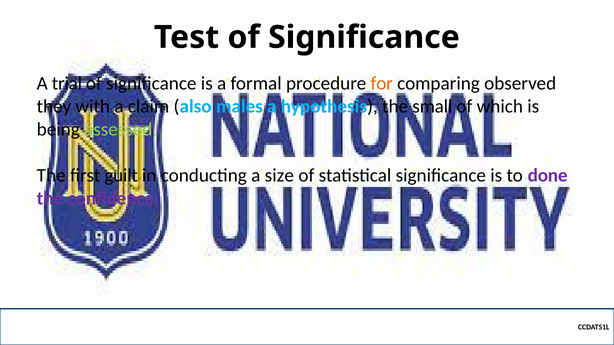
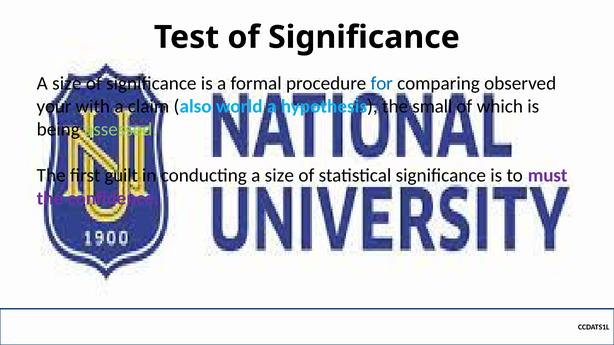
trial: trial -> size (67, 83)
for colour: orange -> blue (382, 83)
they: they -> your (54, 106)
males: males -> world (239, 106)
done: done -> must (548, 175)
